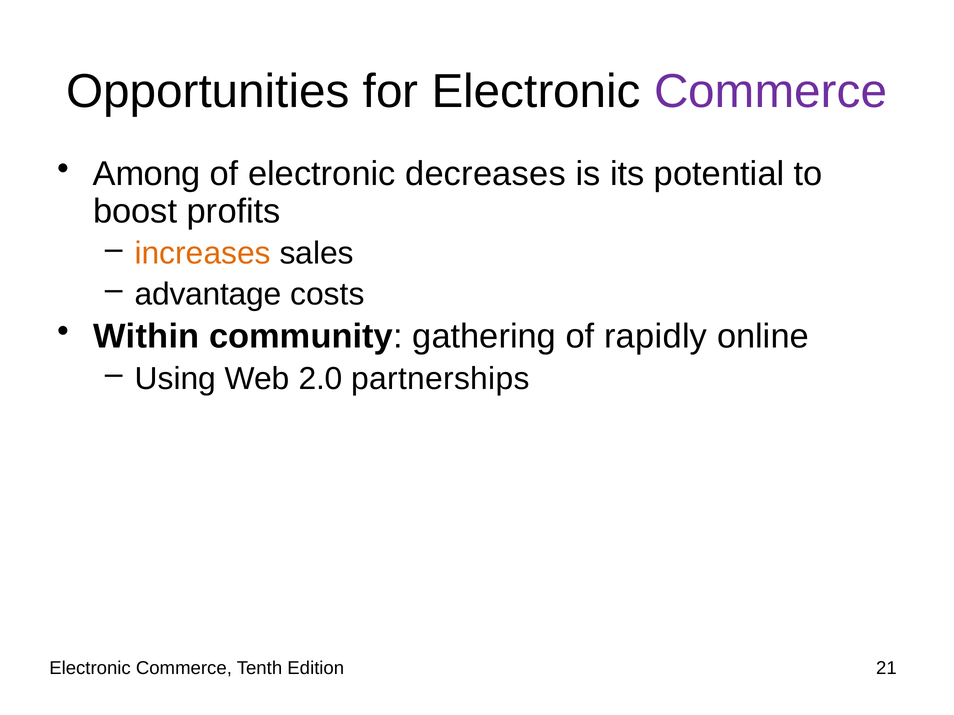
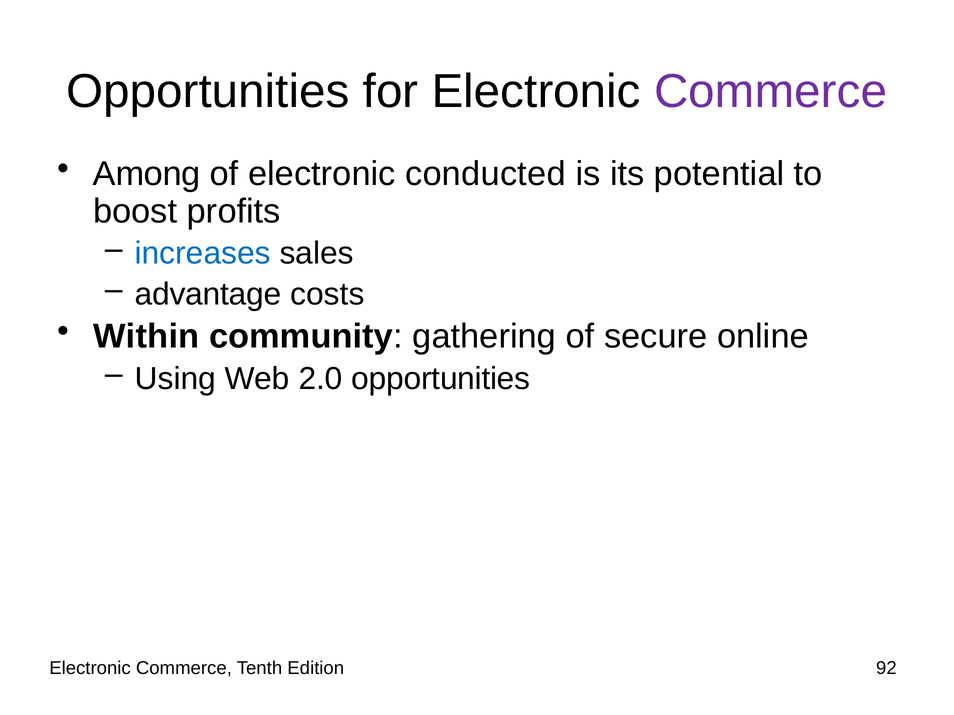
decreases: decreases -> conducted (485, 174)
increases colour: orange -> blue (203, 254)
rapidly: rapidly -> secure (656, 337)
2.0 partnerships: partnerships -> opportunities (441, 379)
21: 21 -> 92 (886, 669)
